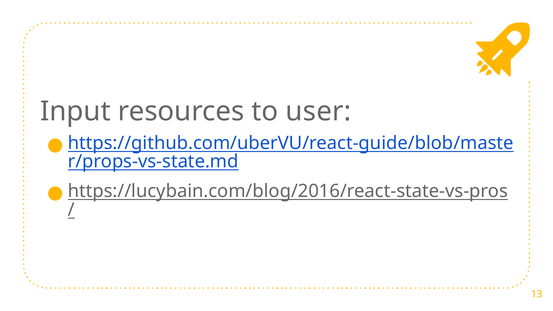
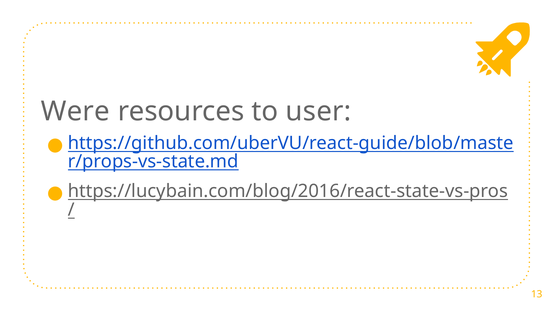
Input: Input -> Were (75, 111)
